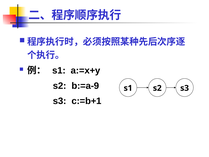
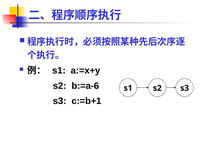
b:=a-9: b:=a-9 -> b:=a-6 (85, 86)
